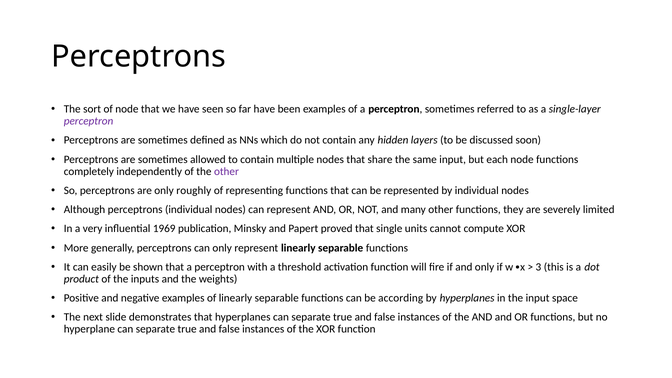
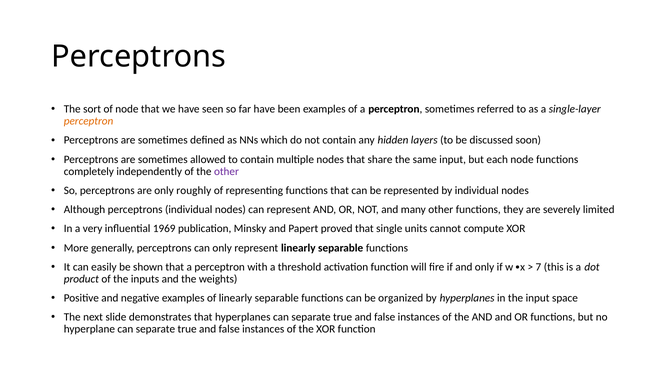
perceptron colour: purple -> orange (89, 121)
3: 3 -> 7 (538, 267)
according: according -> organized (401, 298)
